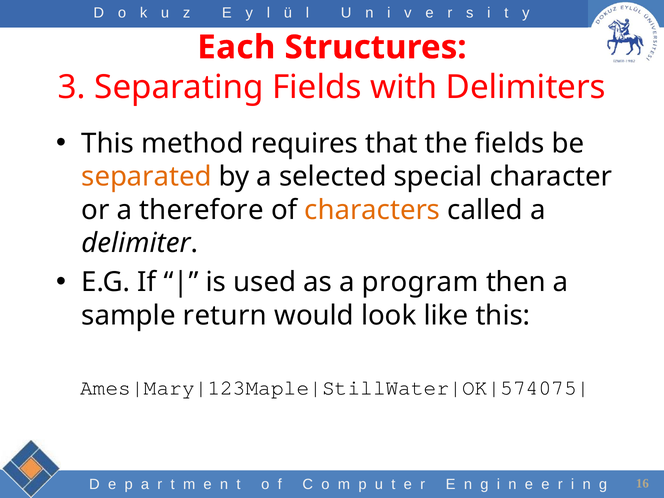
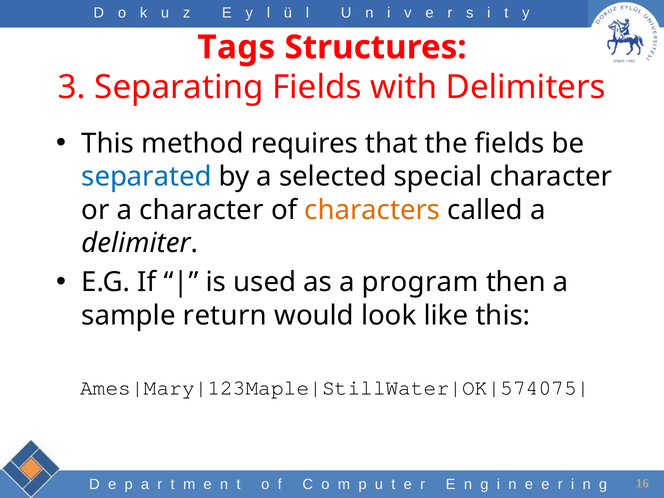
Each: Each -> Tags (236, 47)
separated colour: orange -> blue (147, 177)
a therefore: therefore -> character (201, 210)
